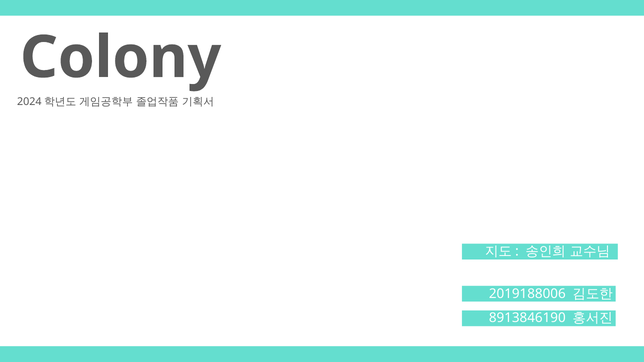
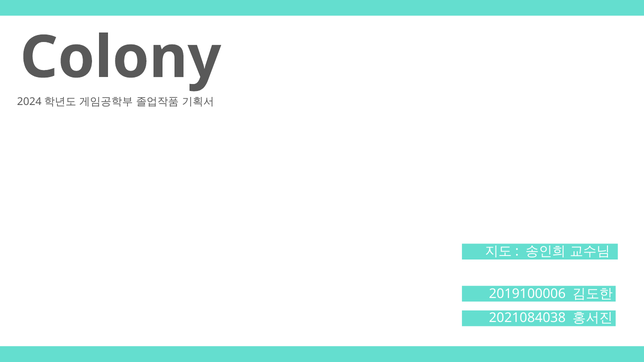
2019188006: 2019188006 -> 2019100006 (527, 294)
8913846190: 8913846190 -> 2021084038 (527, 318)
